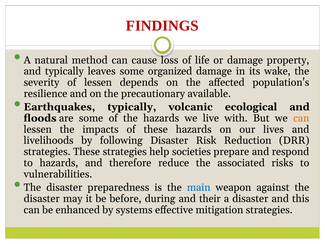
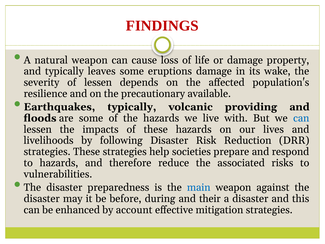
natural method: method -> weapon (90, 60)
organized: organized -> eruptions (170, 71)
ecological: ecological -> providing (251, 107)
can colour: orange -> blue (301, 118)
systems: systems -> account (134, 210)
